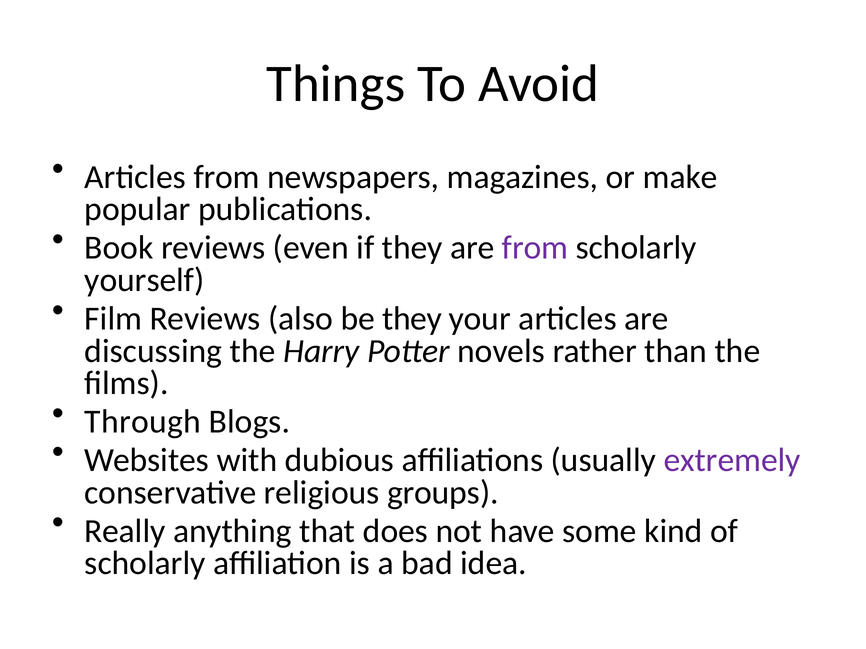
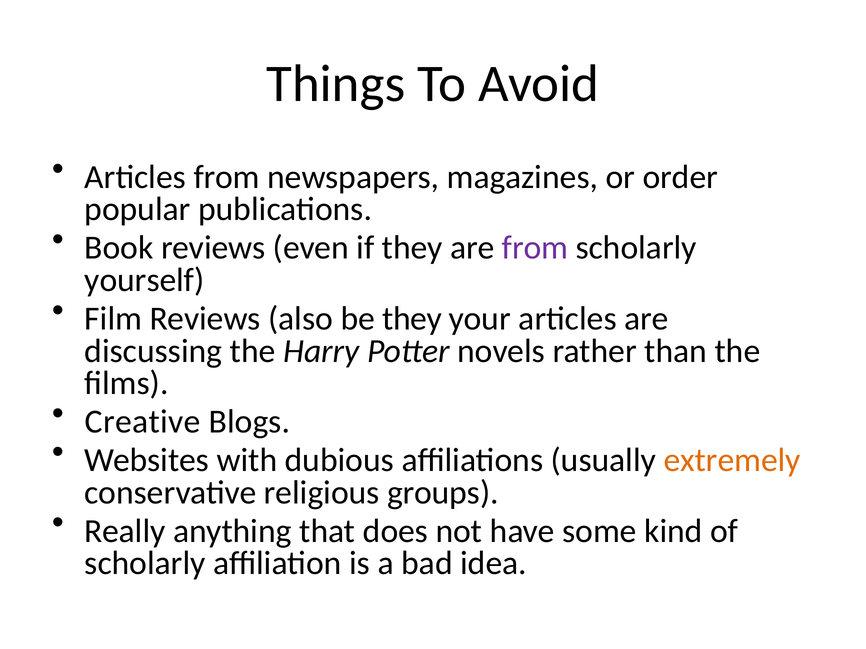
make: make -> order (680, 177)
Through: Through -> Creative (143, 422)
extremely colour: purple -> orange (732, 461)
